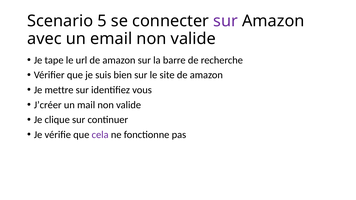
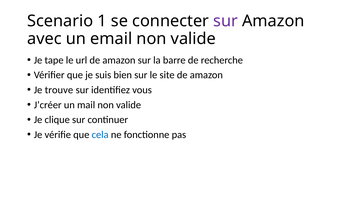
5: 5 -> 1 (102, 21)
mettre: mettre -> trouve (59, 90)
cela colour: purple -> blue (100, 135)
